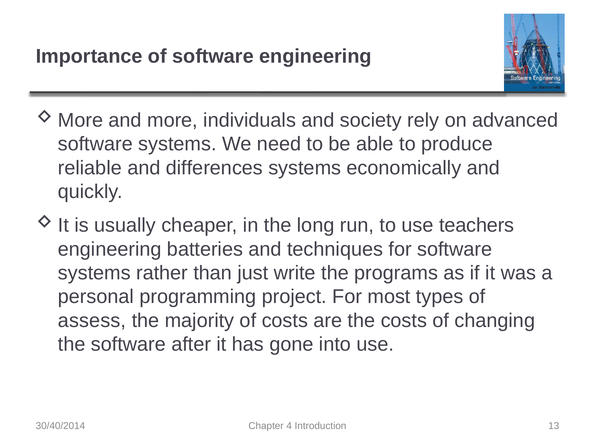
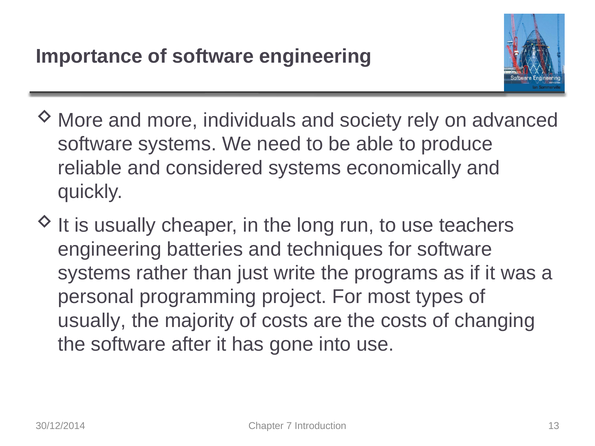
differences: differences -> considered (214, 168)
assess: assess -> usually (92, 321)
30/40/2014: 30/40/2014 -> 30/12/2014 (60, 426)
4: 4 -> 7 (289, 426)
